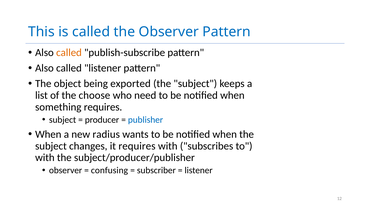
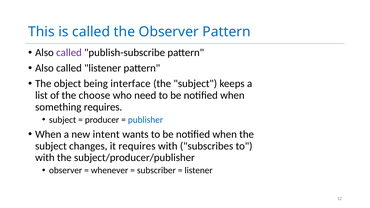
called colour: orange -> purple (69, 53)
exported: exported -> interface (131, 84)
radius: radius -> intent (106, 134)
confusing: confusing -> whenever (110, 171)
